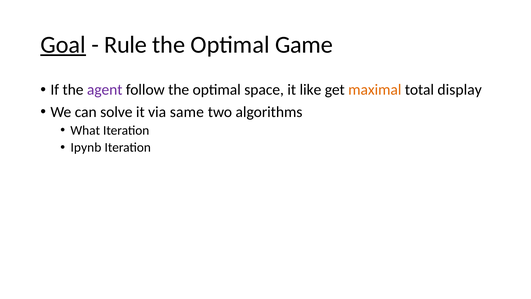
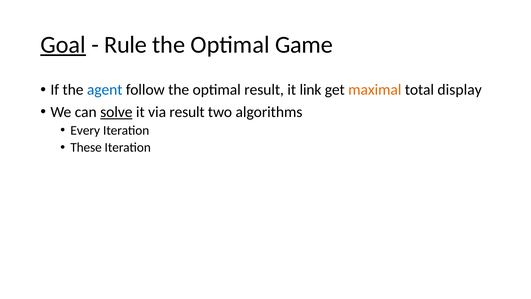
agent colour: purple -> blue (105, 90)
optimal space: space -> result (264, 90)
like: like -> link (311, 90)
solve underline: none -> present (116, 112)
via same: same -> result (187, 112)
What: What -> Every (85, 130)
Ipynb: Ipynb -> These (86, 147)
